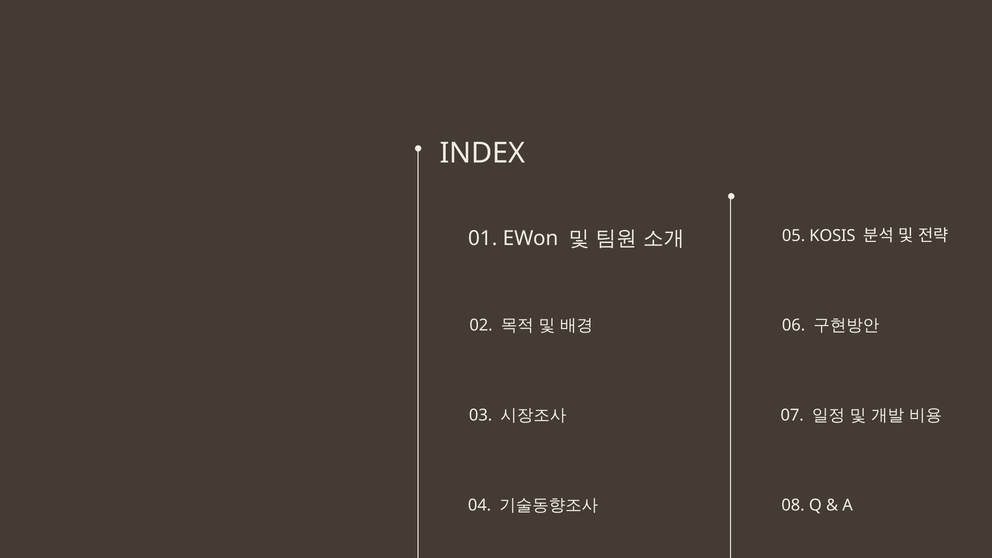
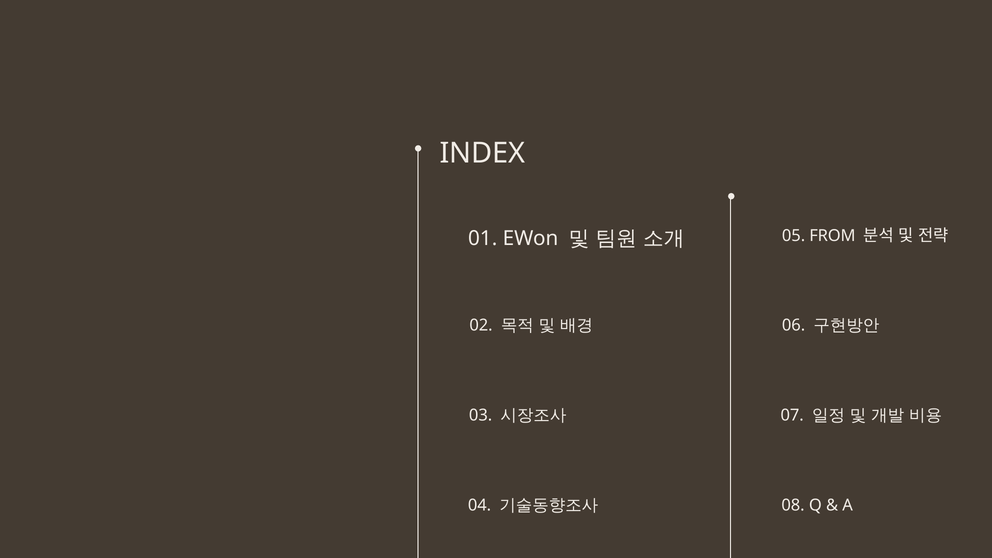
KOSIS: KOSIS -> FROM (832, 236)
